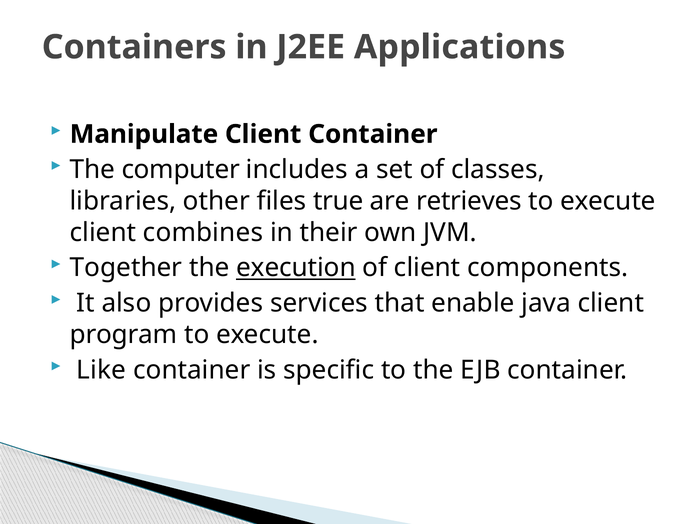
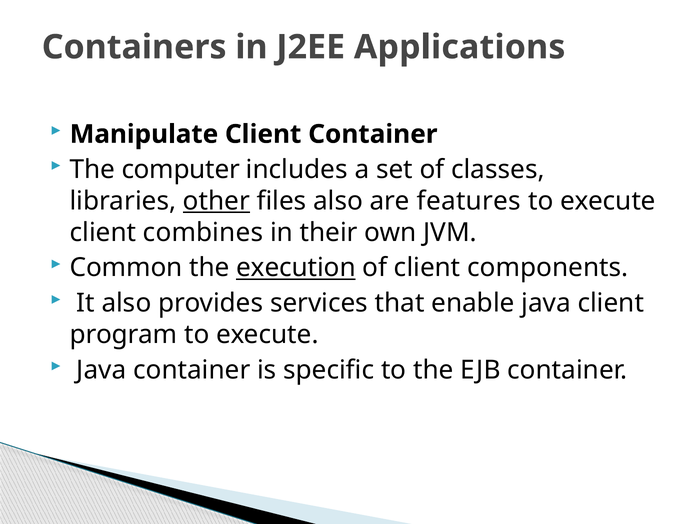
other underline: none -> present (216, 201)
files true: true -> also (338, 201)
retrieves: retrieves -> features (469, 201)
Together: Together -> Common (126, 268)
Like: Like -> Java (101, 370)
